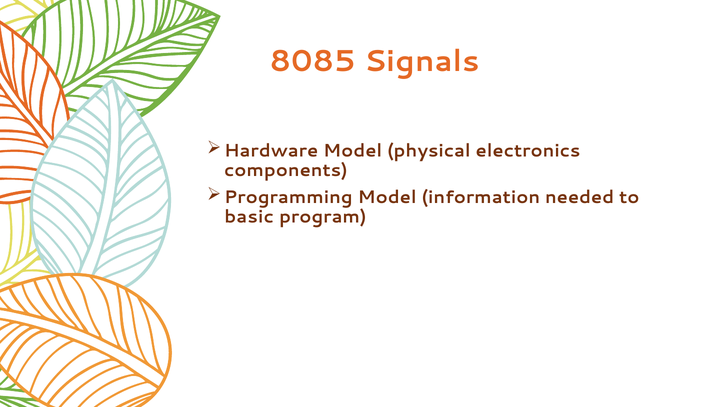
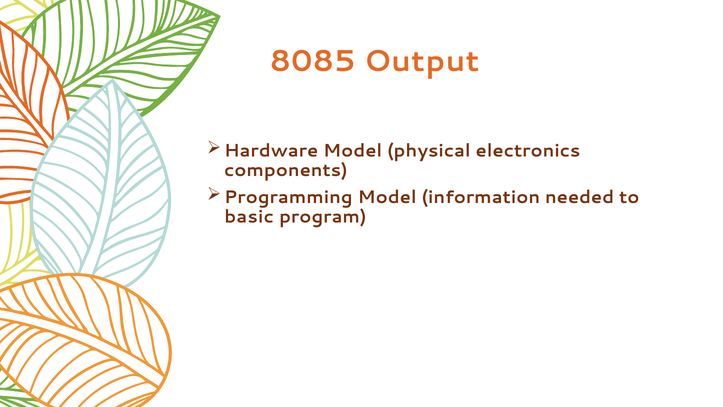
Signals: Signals -> Output (422, 61)
